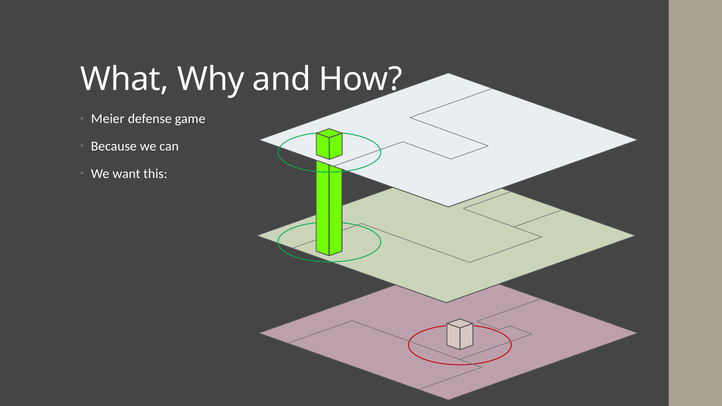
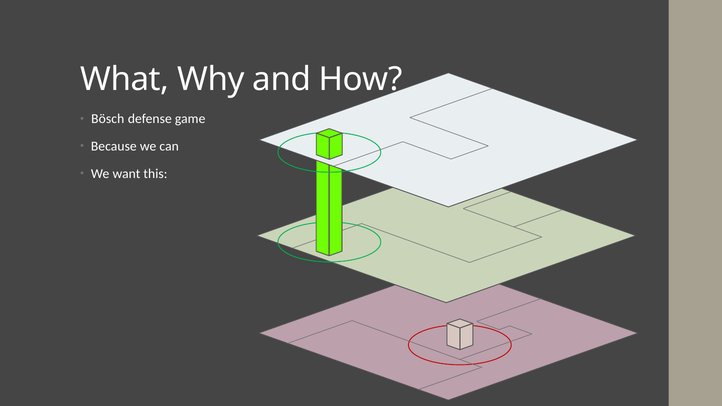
Meier: Meier -> Bösch (108, 119)
